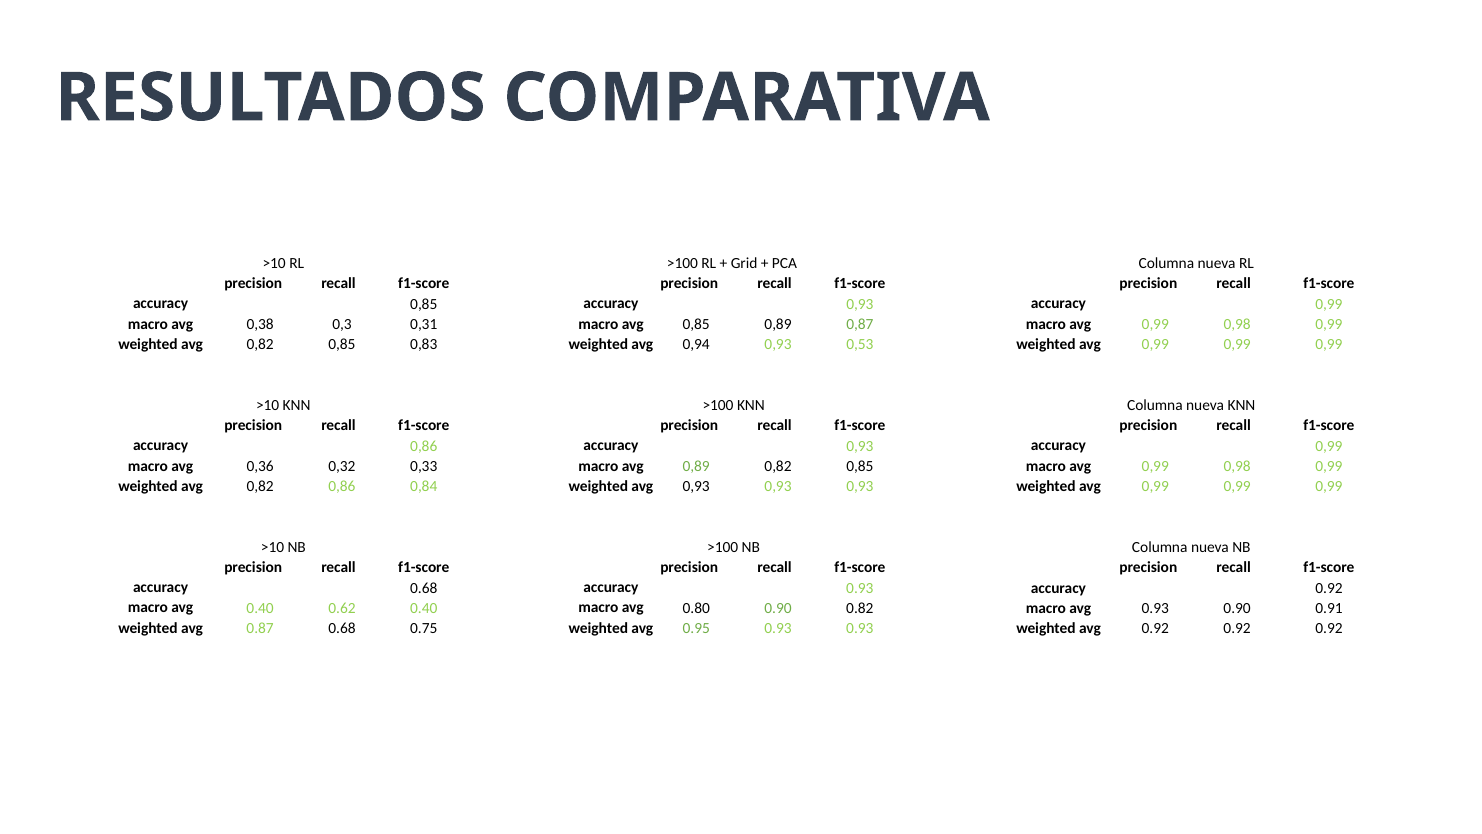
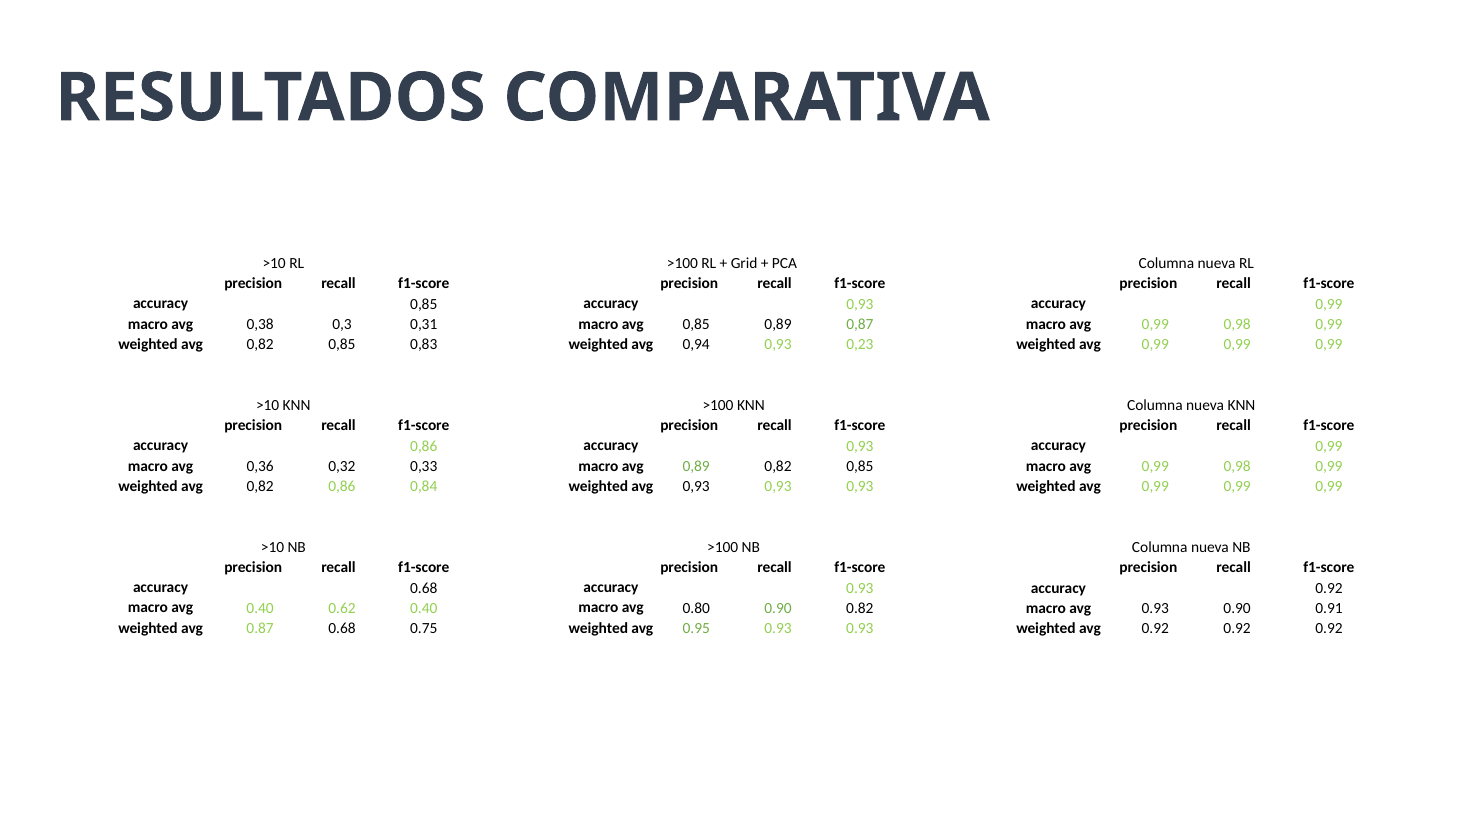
0,53: 0,53 -> 0,23 (860, 345)
